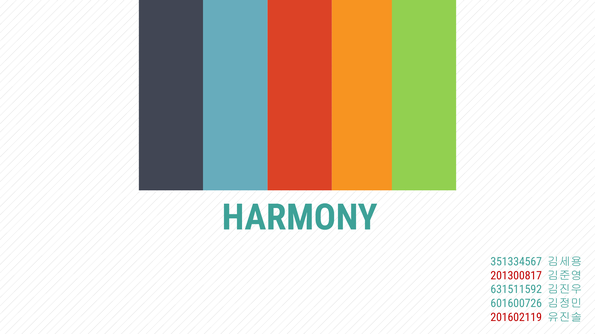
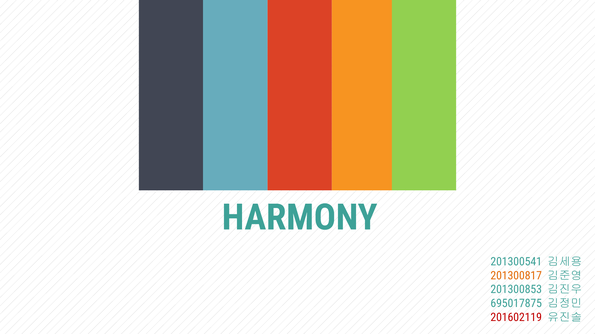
351334567: 351334567 -> 201300541 (516, 262)
201300817 colour: red -> orange (516, 276)
631511592: 631511592 -> 201300853 (516, 290)
601600726: 601600726 -> 695017875 (516, 304)
